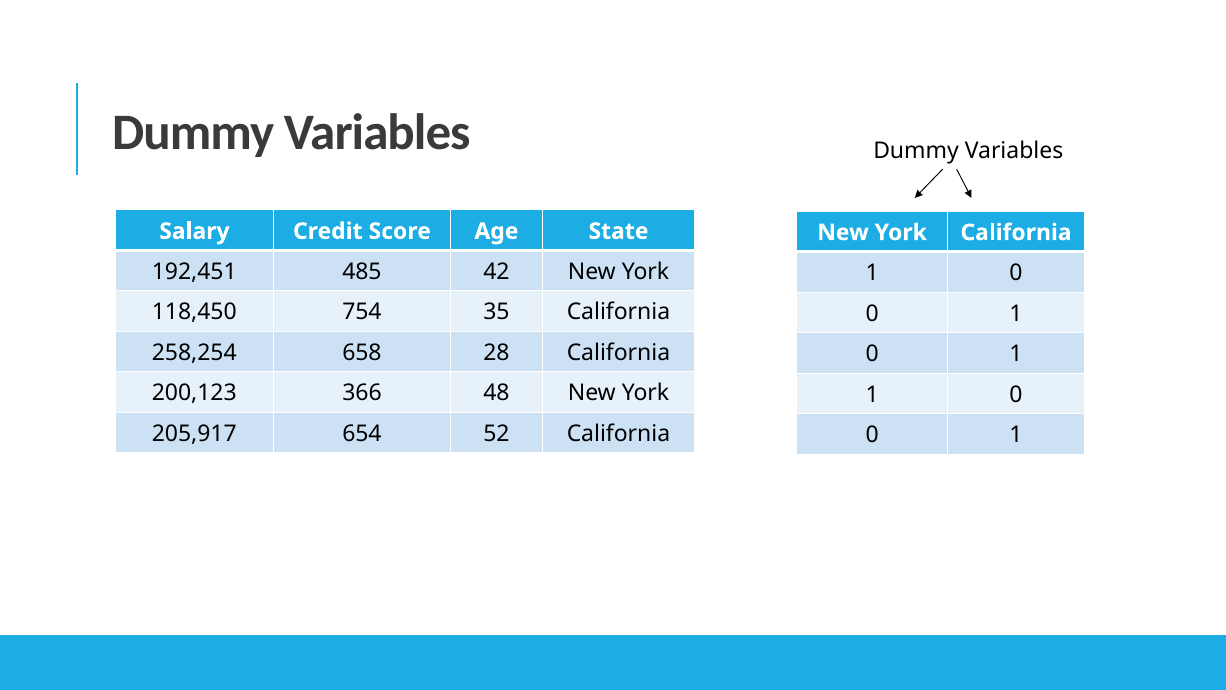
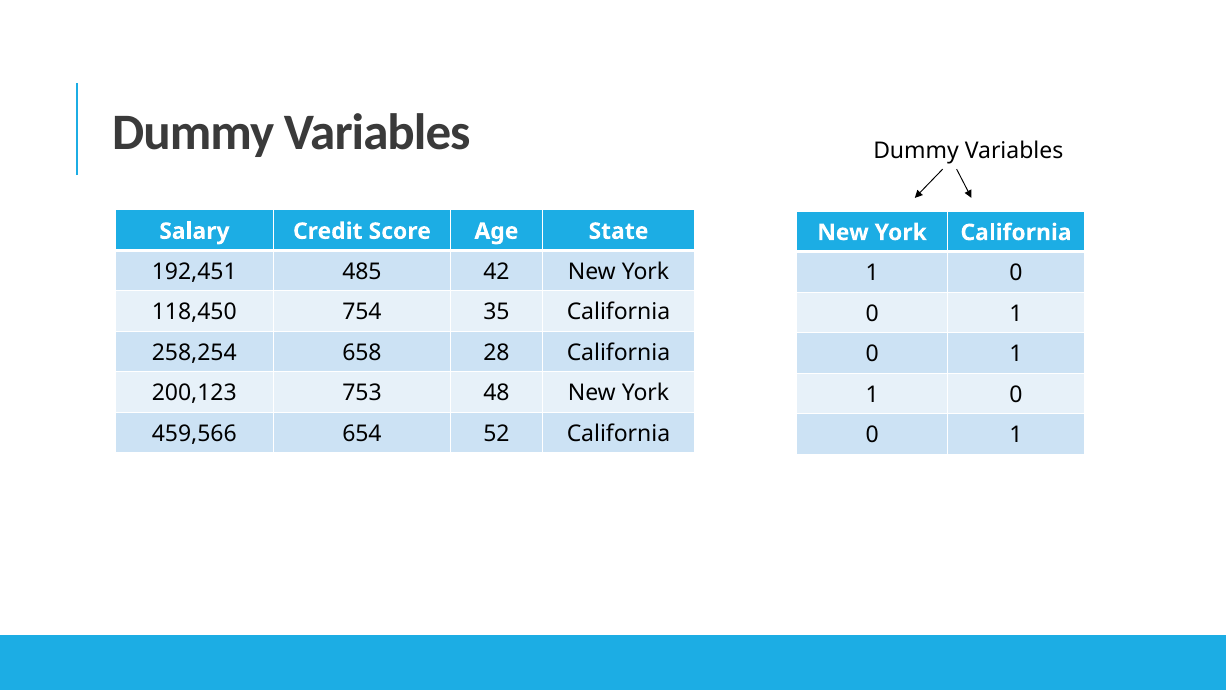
366: 366 -> 753 (362, 393)
205,917: 205,917 -> 459,566 (194, 434)
